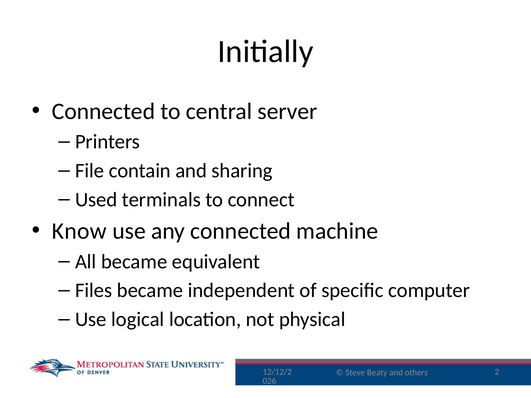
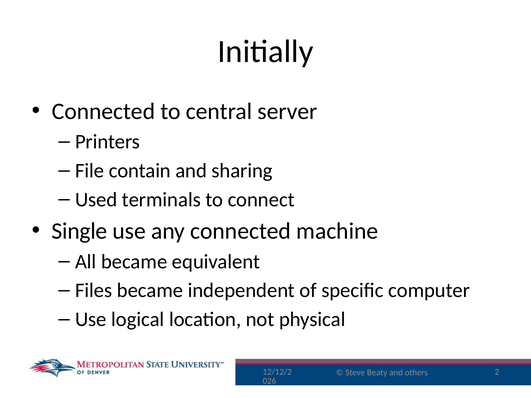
Know: Know -> Single (80, 231)
